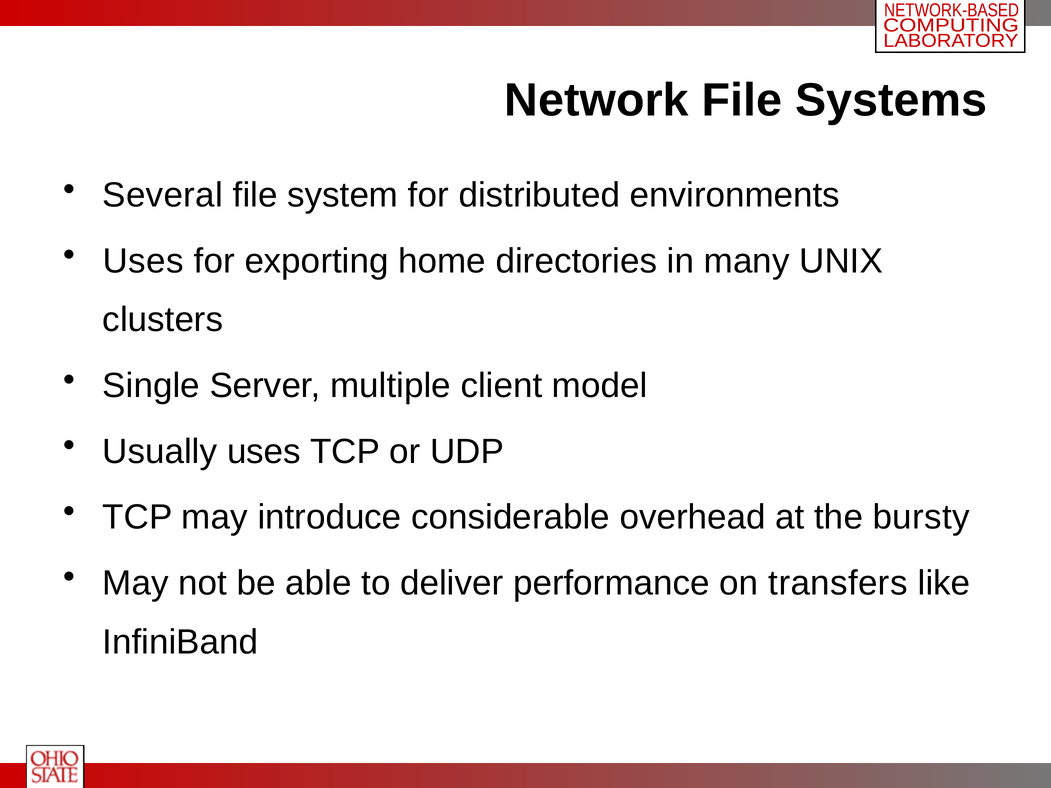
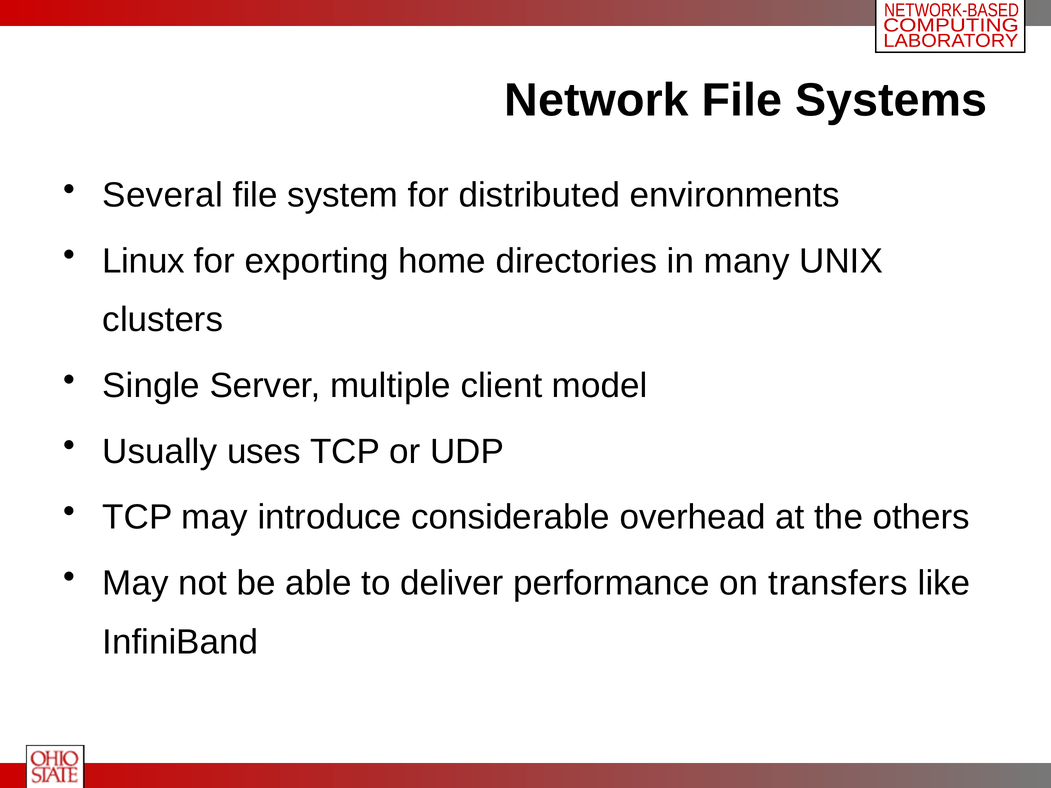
Uses: Uses -> Linux (144, 261)
bursty: bursty -> others (921, 517)
